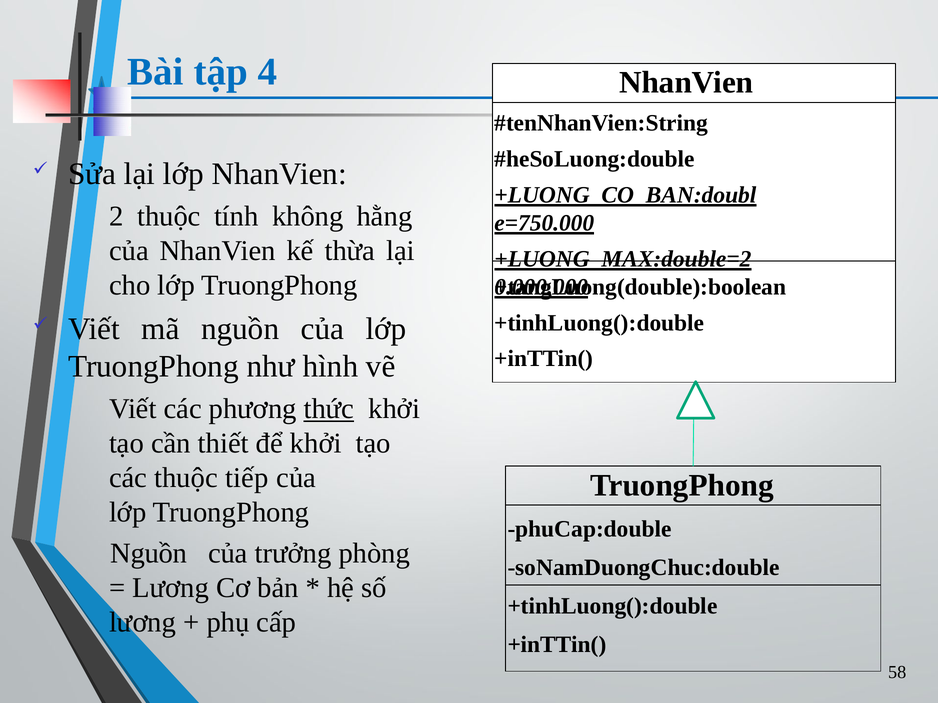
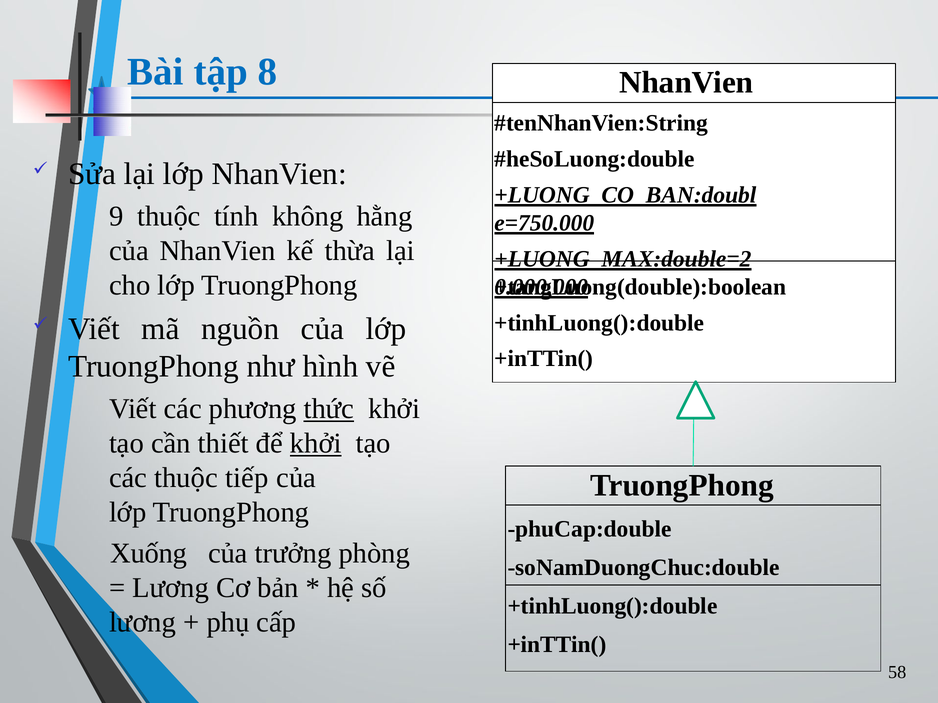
4: 4 -> 8 (267, 72)
2: 2 -> 9 (117, 217)
khởi underline: none -> present (316, 444)
Nguồn: Nguồn -> Xuống (149, 554)
